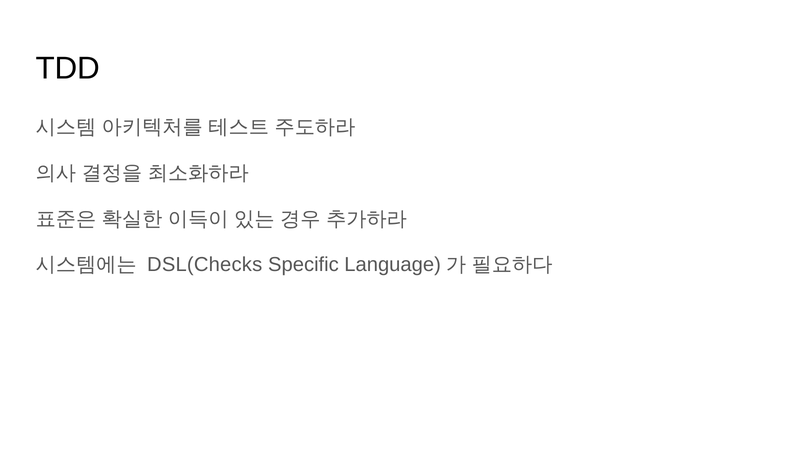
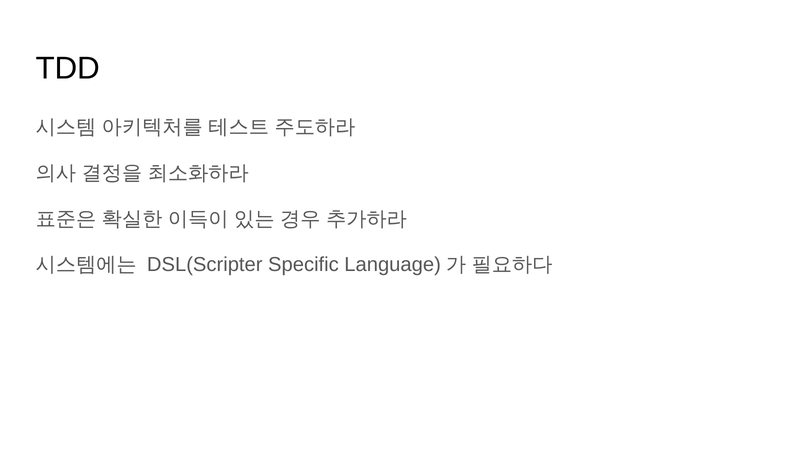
DSL(Checks: DSL(Checks -> DSL(Scripter (205, 264)
